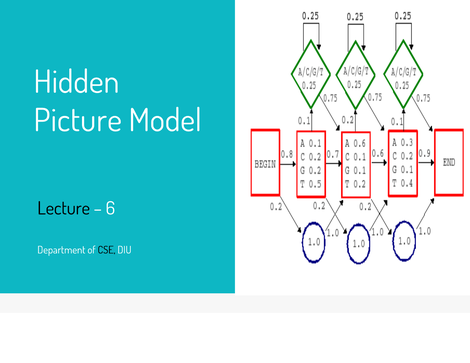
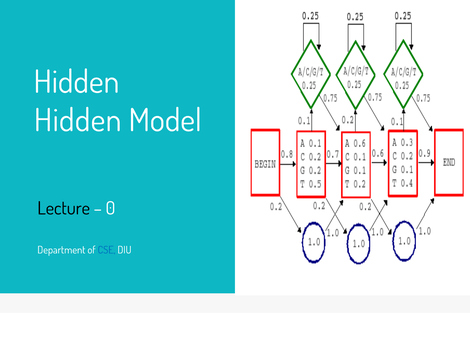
Picture: Picture -> Hidden (78, 121)
6: 6 -> 0 (110, 209)
CSE colour: black -> blue (107, 250)
